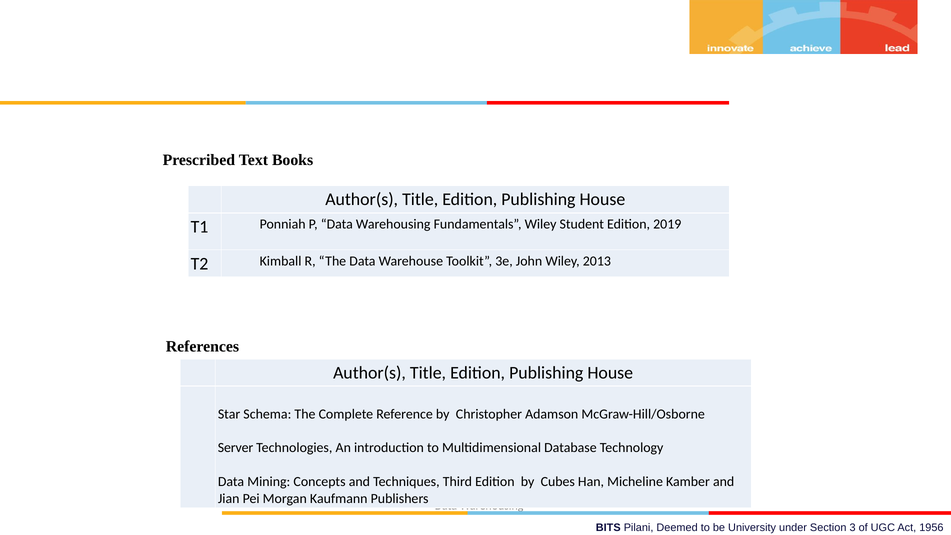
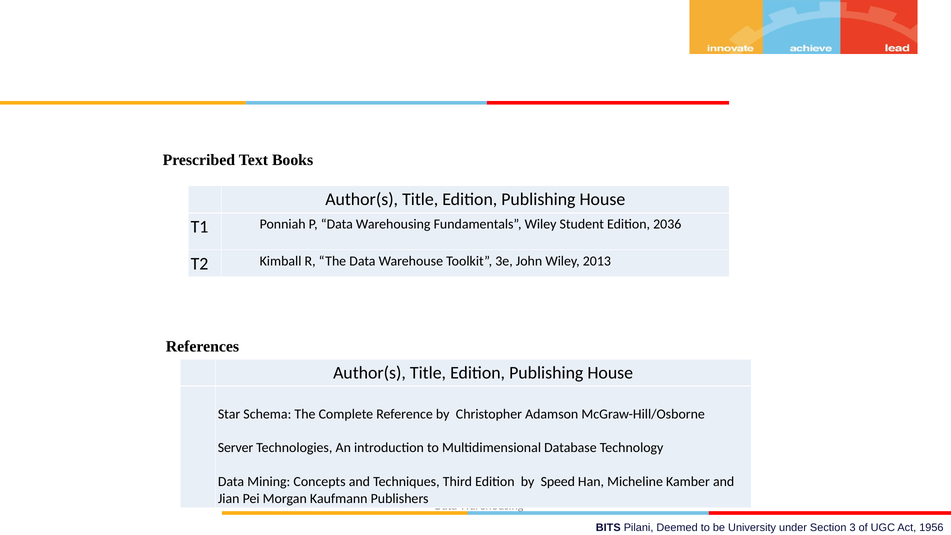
2019: 2019 -> 2036 (667, 224)
Cubes: Cubes -> Speed (558, 482)
